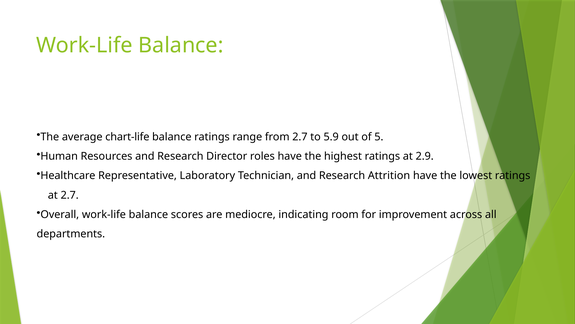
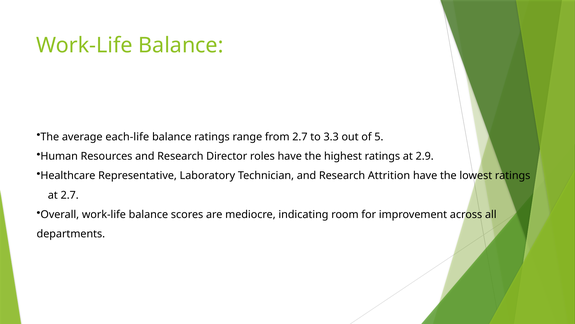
chart-life: chart-life -> each-life (127, 137)
5.9: 5.9 -> 3.3 (331, 137)
